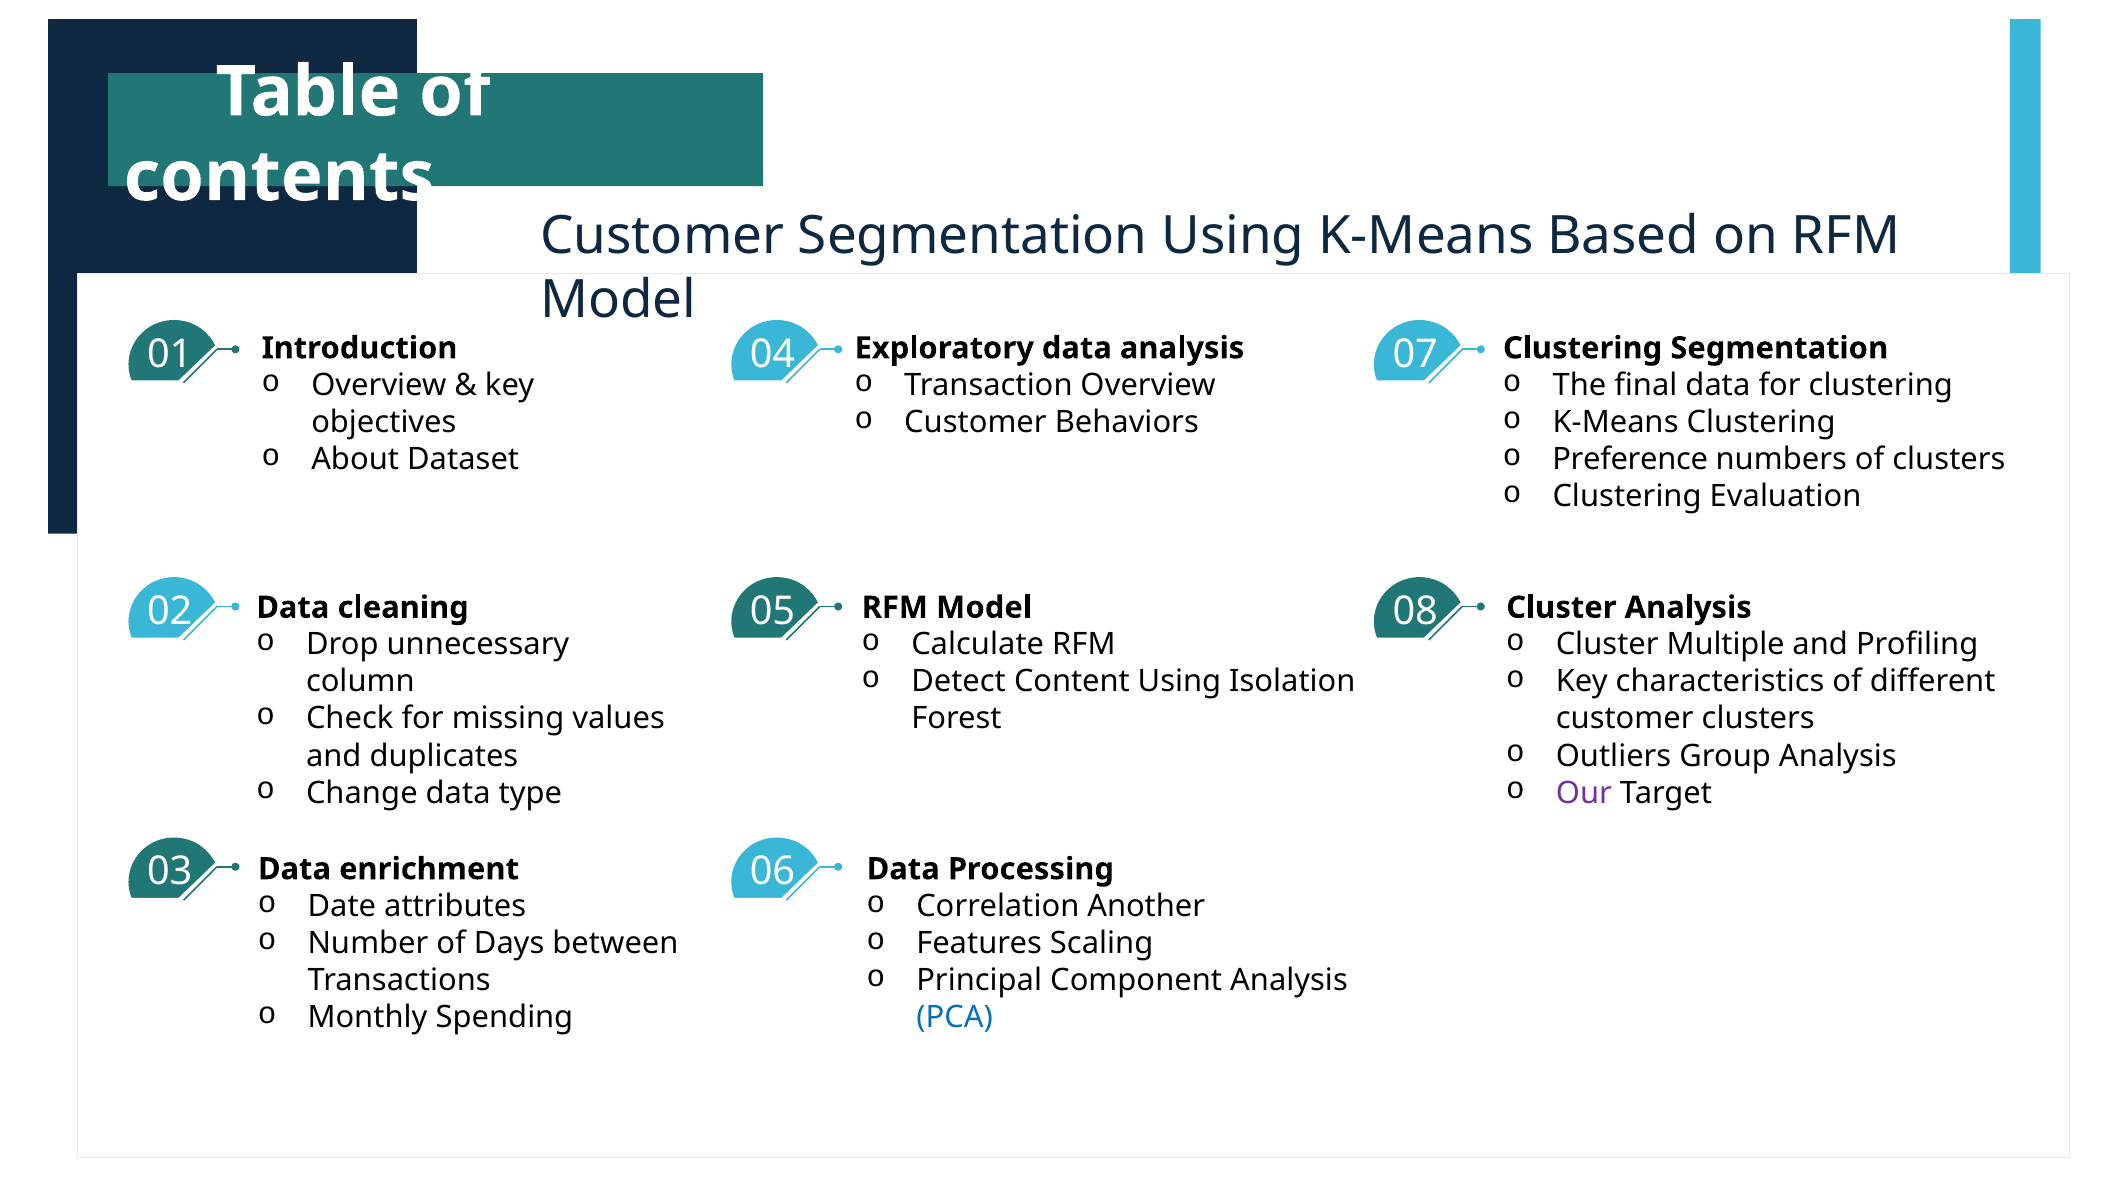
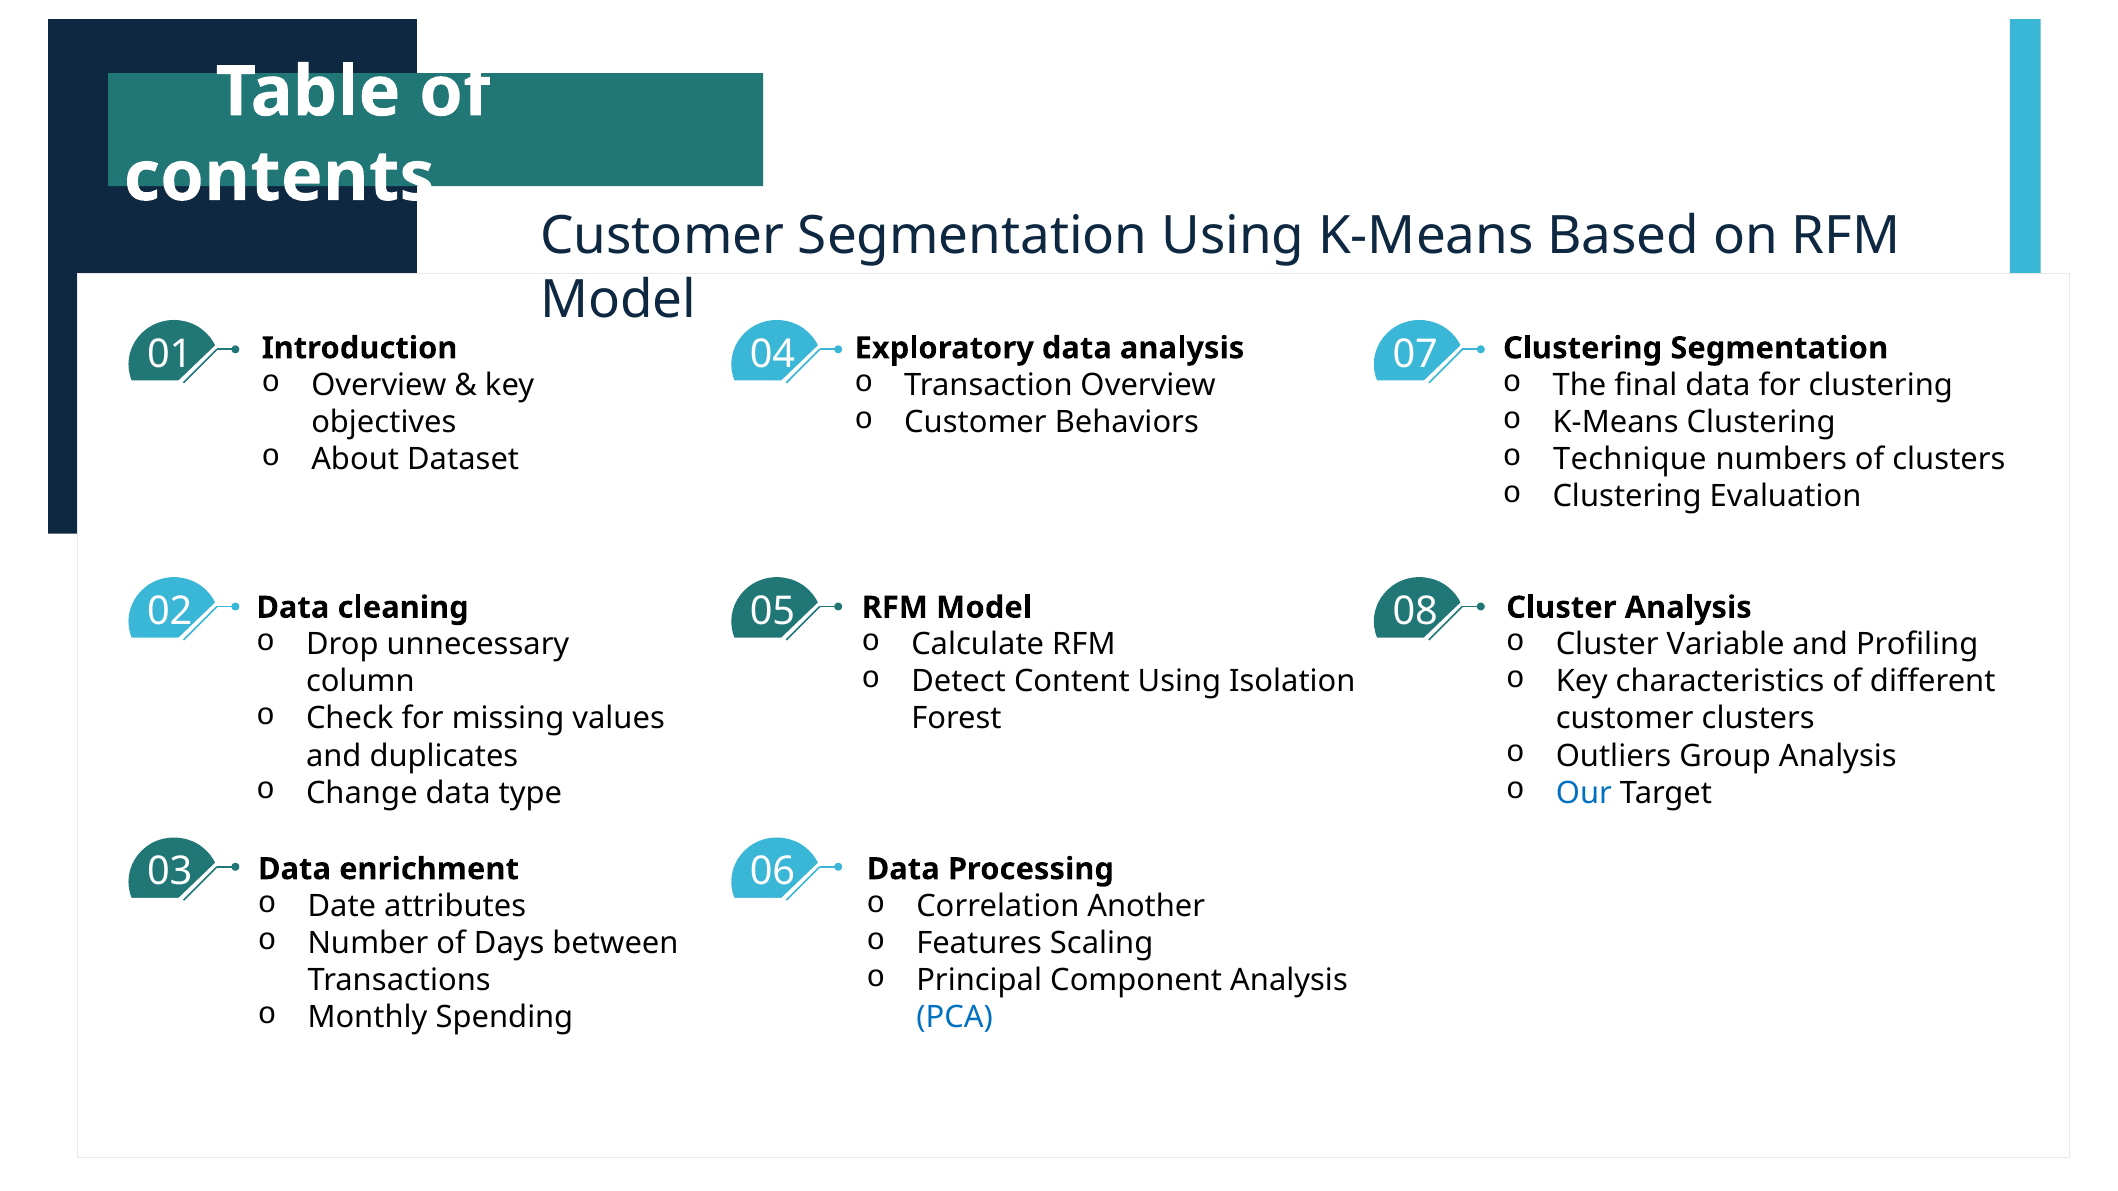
Preference: Preference -> Technique (1630, 460)
Multiple: Multiple -> Variable (1726, 645)
Our colour: purple -> blue (1584, 793)
